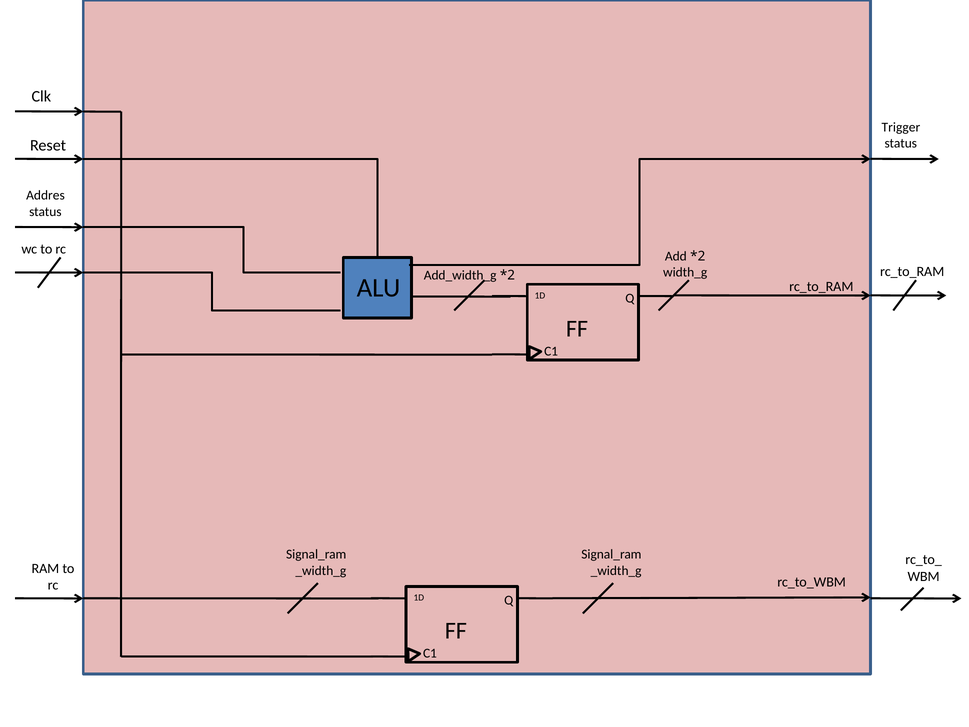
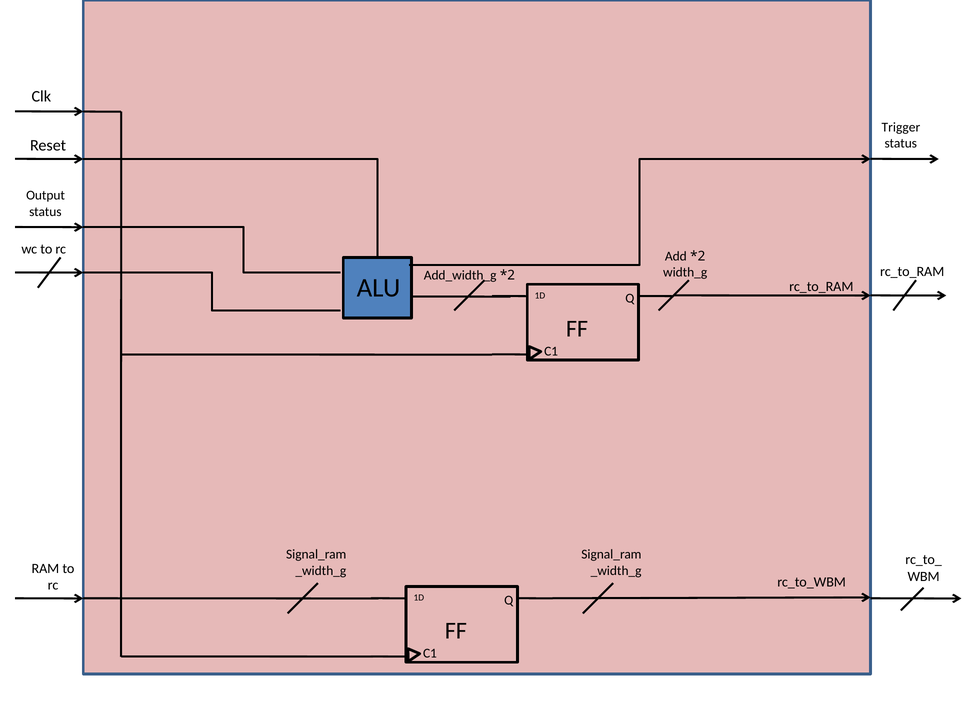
Addres: Addres -> Output (46, 195)
